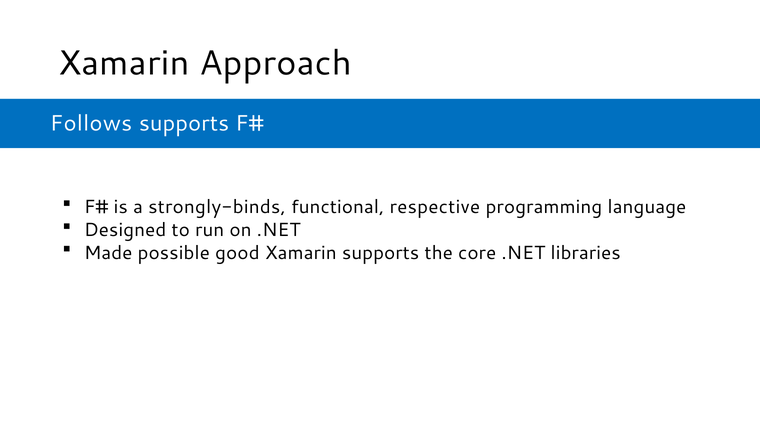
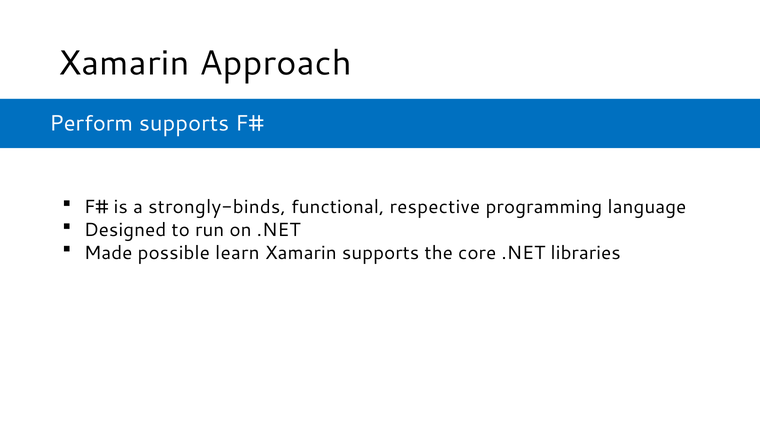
Follows: Follows -> Perform (91, 123)
good: good -> learn (237, 253)
